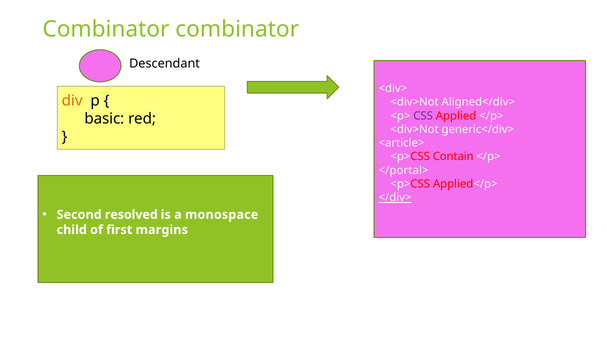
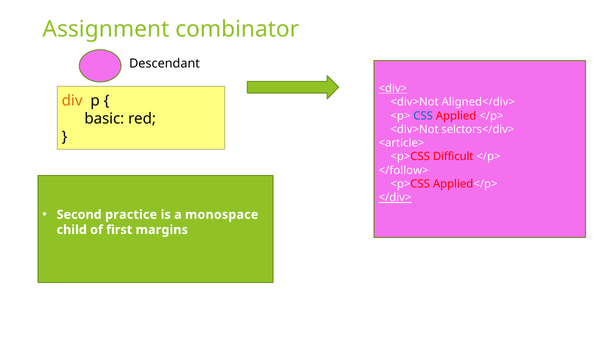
Combinator: Combinator -> Assignment (106, 29)
<div> underline: none -> present (393, 88)
CSS colour: purple -> blue (423, 116)
generic</div>: generic</div> -> selctors</div> (478, 129)
Contain: Contain -> Difficult (453, 157)
</portal>: </portal> -> </follow> (404, 170)
resolved: resolved -> practice (131, 215)
